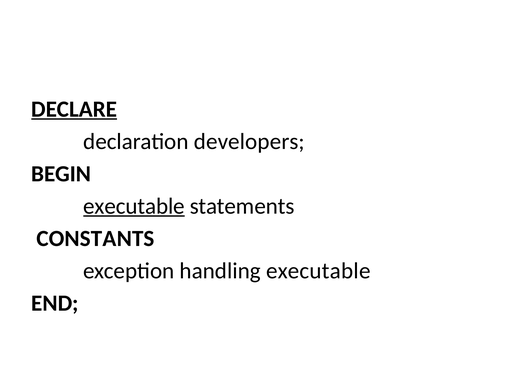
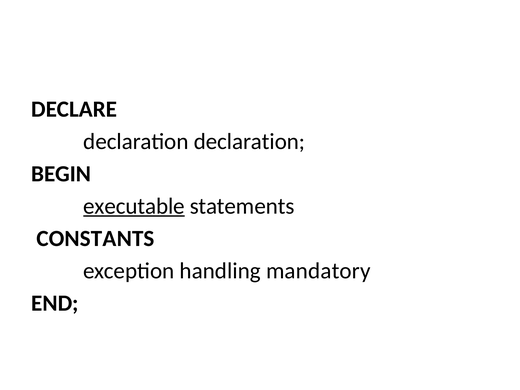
DECLARE underline: present -> none (74, 109)
declaration developers: developers -> declaration (249, 141)
handling executable: executable -> mandatory (318, 271)
